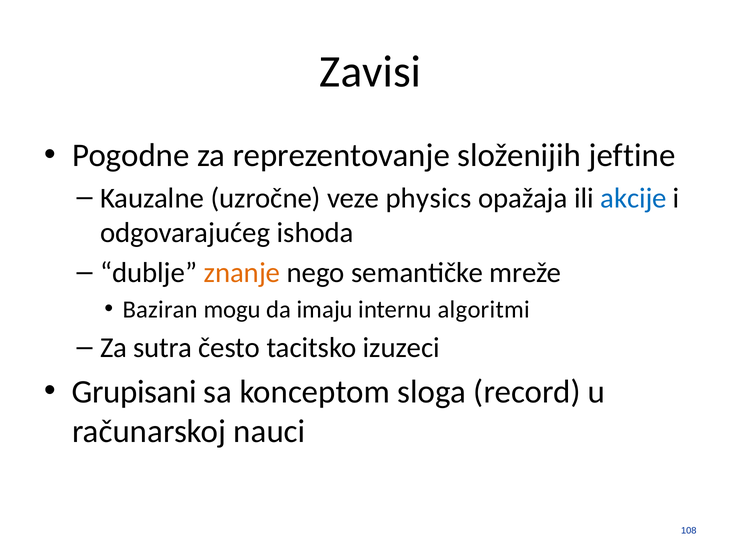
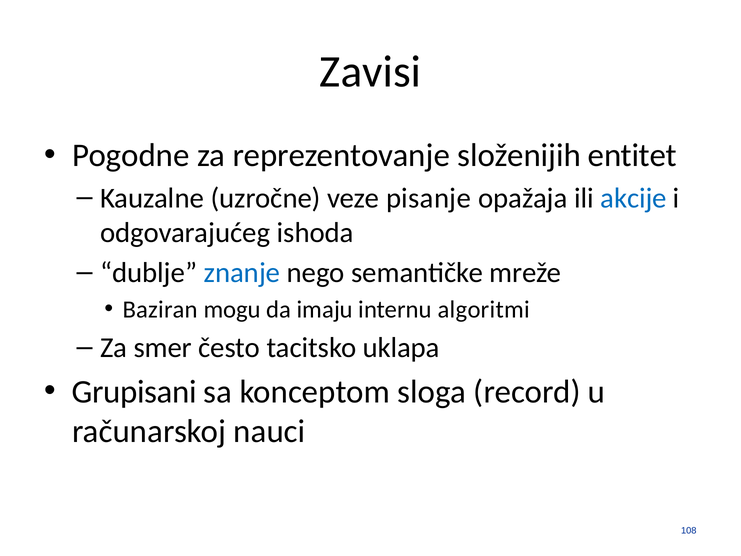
jeftine: jeftine -> entitet (632, 155)
physics: physics -> pisanje (429, 198)
znanje colour: orange -> blue (242, 273)
sutra: sutra -> smer (163, 348)
izuzeci: izuzeci -> uklapa (401, 348)
